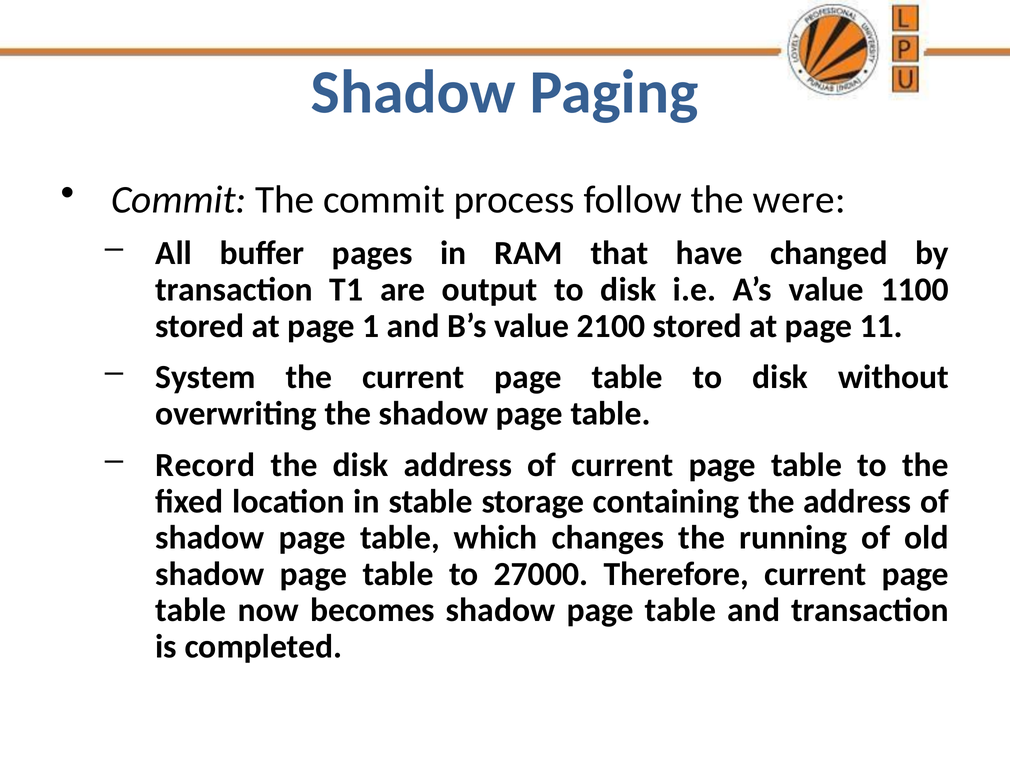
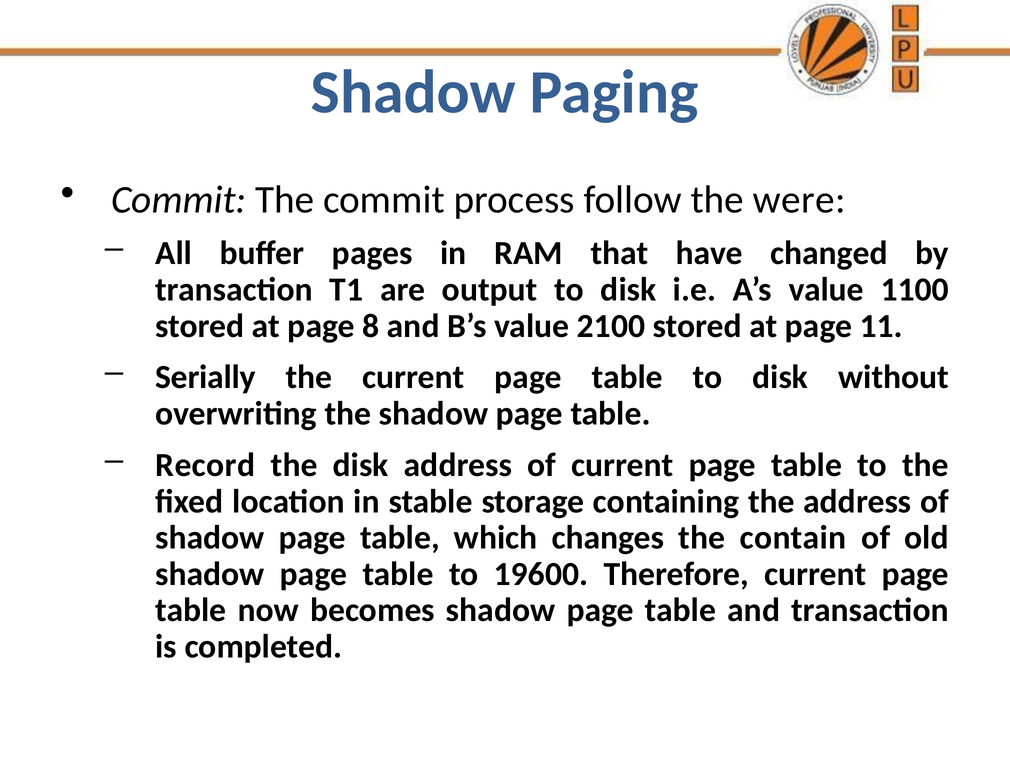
1: 1 -> 8 (371, 326)
System: System -> Serially (206, 378)
running: running -> contain (793, 538)
27000: 27000 -> 19600 (541, 574)
